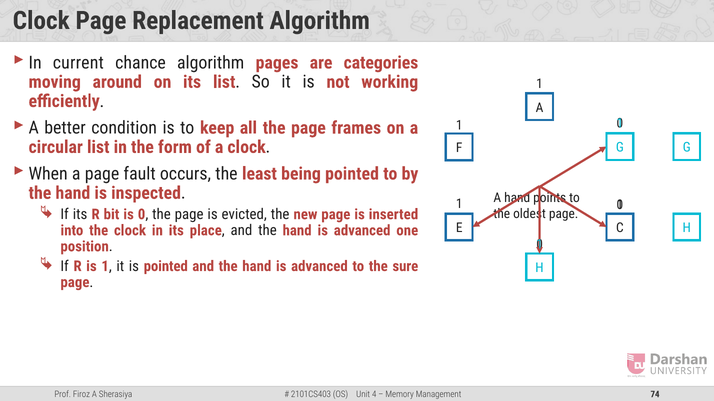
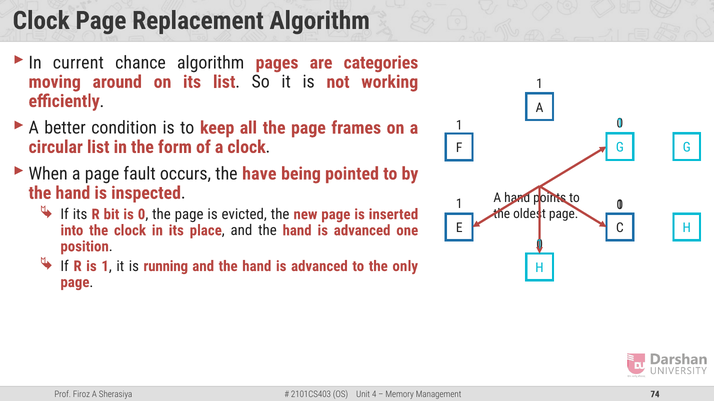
least: least -> have (259, 174)
is pointed: pointed -> running (166, 267)
sure: sure -> only (405, 267)
